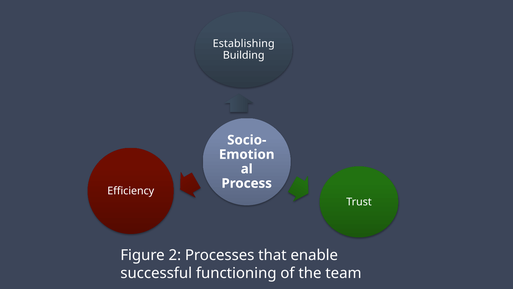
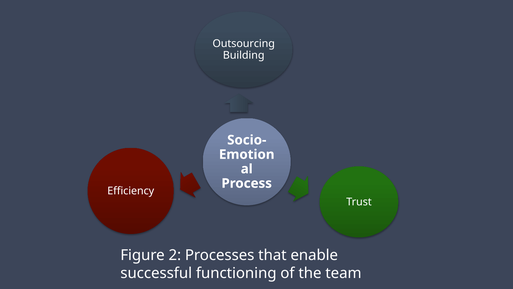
Establishing: Establishing -> Outsourcing (244, 44)
